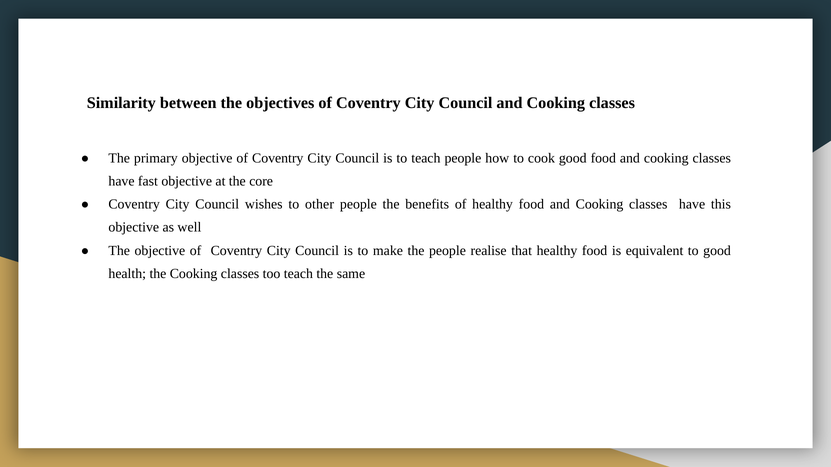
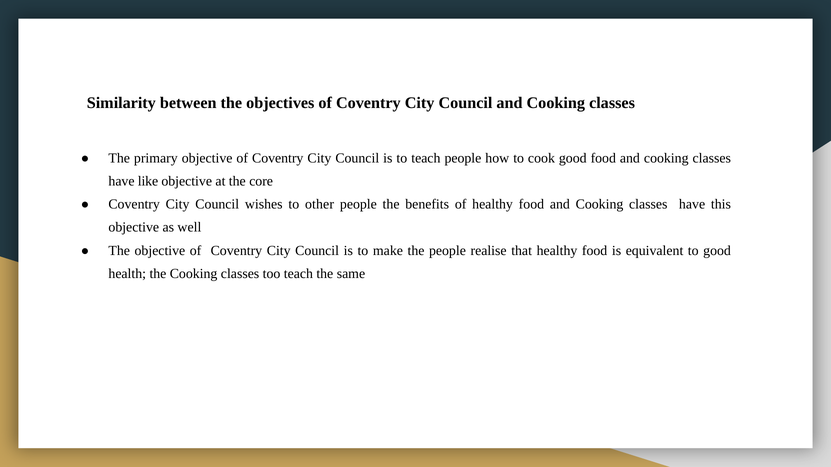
fast: fast -> like (148, 181)
